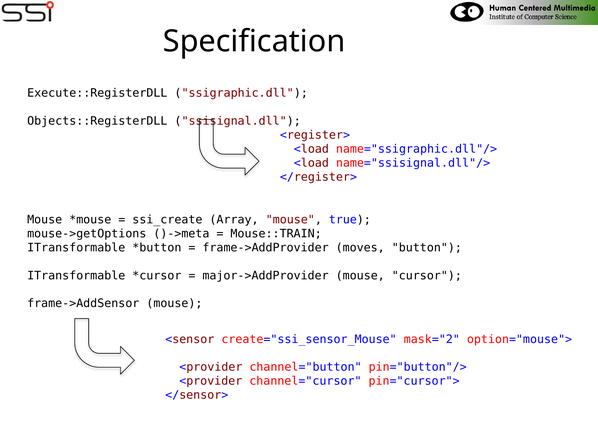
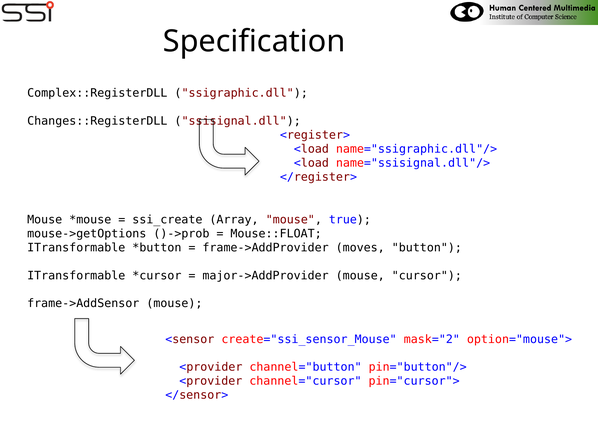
Execute::RegisterDLL: Execute::RegisterDLL -> Complex::RegisterDLL (97, 93)
Objects::RegisterDLL: Objects::RegisterDLL -> Changes::RegisterDLL (97, 121)
)->meta: )->meta -> )->prob (181, 234)
Mouse::TRAIN: Mouse::TRAIN -> Mouse::FLOAT (276, 234)
